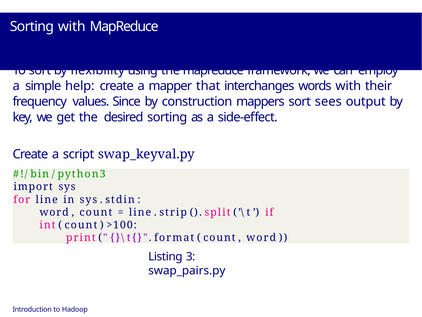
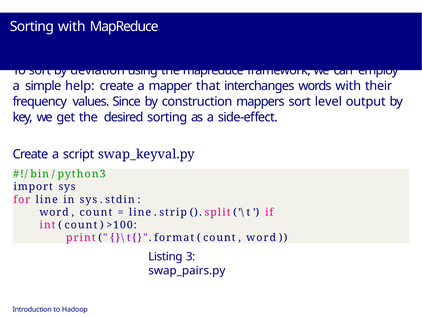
flexibility: flexibility -> deviation (98, 70)
sees: sees -> level (328, 101)
